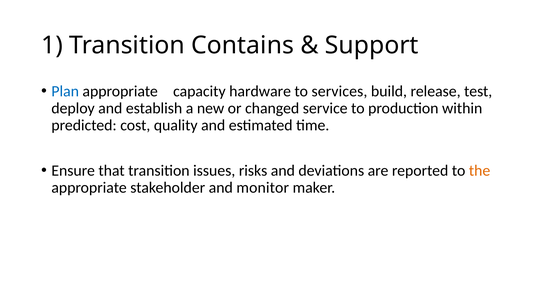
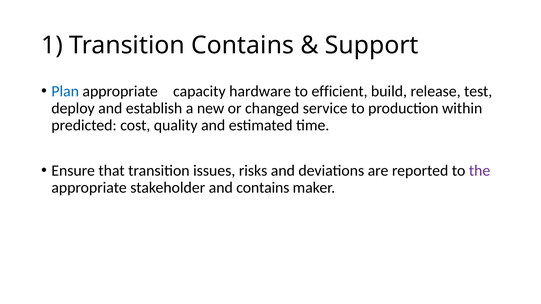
services: services -> efficient (340, 91)
the colour: orange -> purple (480, 171)
and monitor: monitor -> contains (263, 188)
